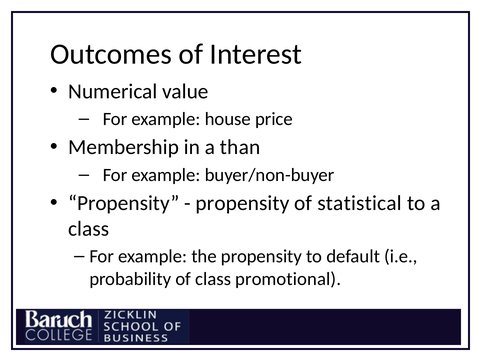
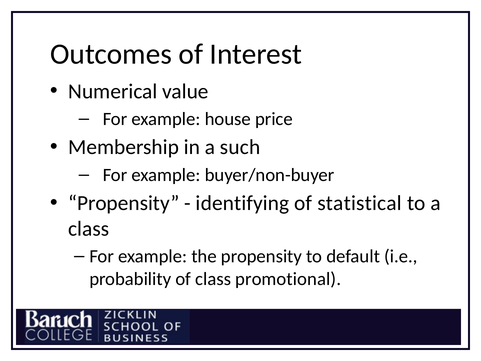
than: than -> such (240, 147)
propensity: propensity -> identifying (243, 203)
